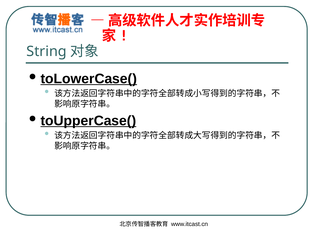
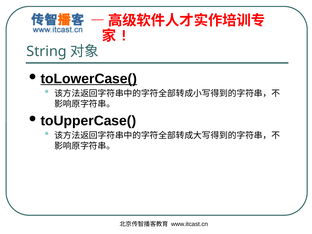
toUpperCase( underline: present -> none (88, 121)
